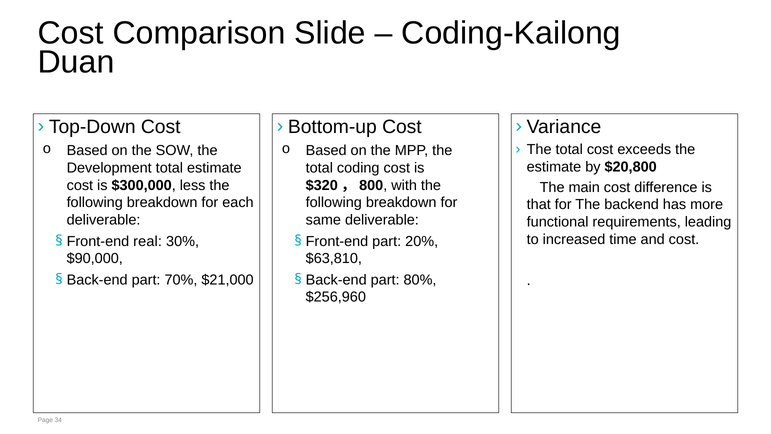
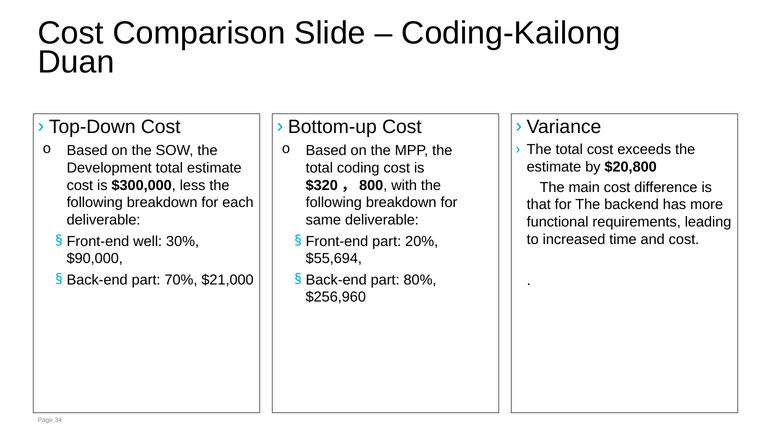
real: real -> well (148, 241)
$63,810: $63,810 -> $55,694 (334, 258)
